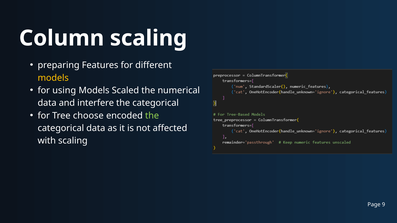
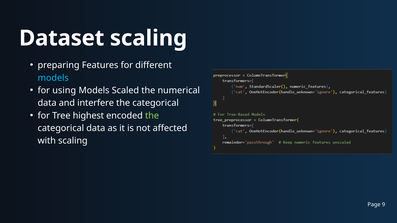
Column: Column -> Dataset (62, 38)
models colour: yellow -> light blue (53, 78)
choose: choose -> highest (88, 116)
